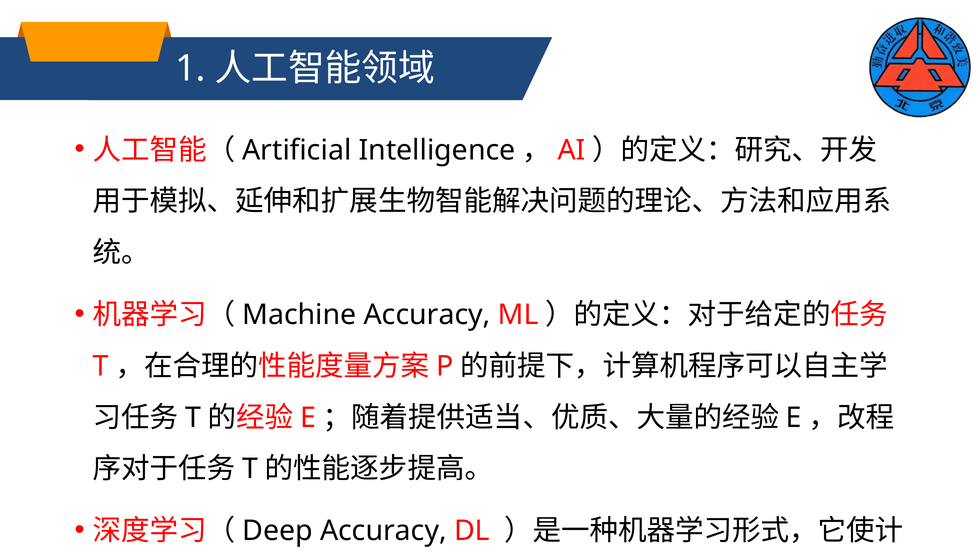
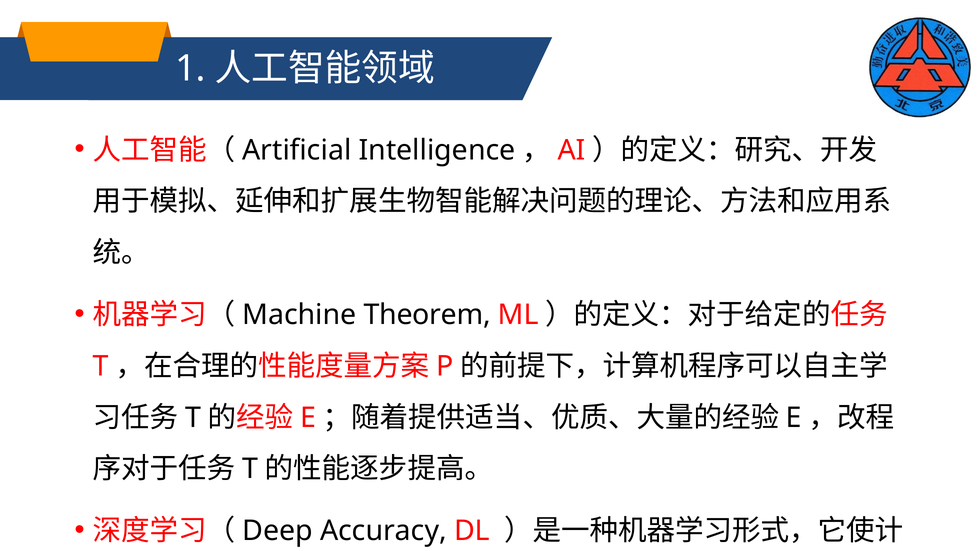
Accuracy: Accuracy -> Theorem (427, 315)
